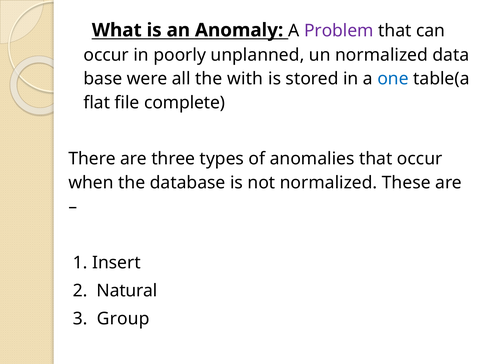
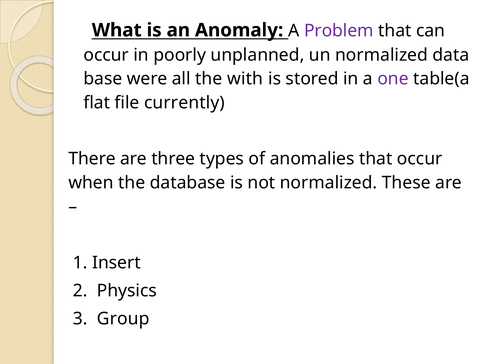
one colour: blue -> purple (393, 79)
complete: complete -> currently (184, 103)
Natural: Natural -> Physics (127, 290)
